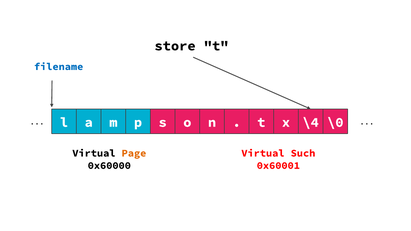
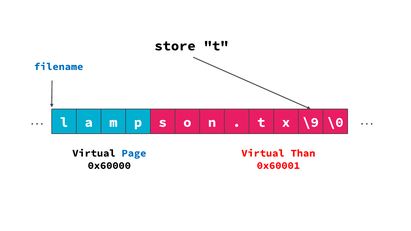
\4: \4 -> \9 (311, 122)
Page colour: orange -> blue (134, 153)
Such: Such -> Than (303, 153)
